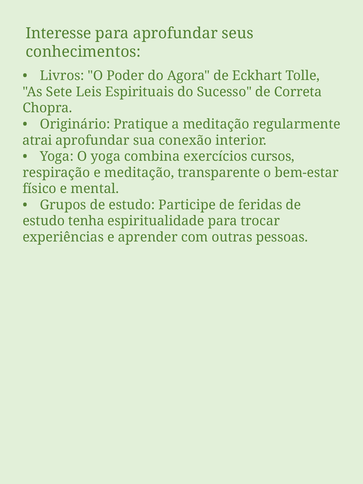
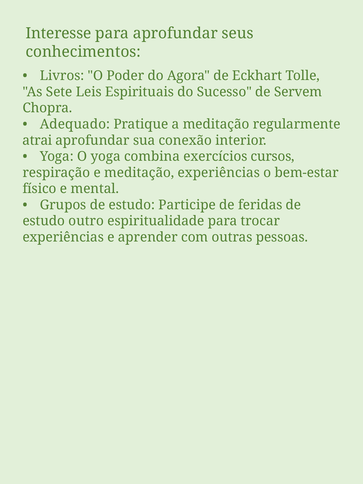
Correta: Correta -> Servem (298, 92)
Originário: Originário -> Adequado (75, 124)
meditação transparente: transparente -> experiências (219, 173)
tenha: tenha -> outro (86, 221)
